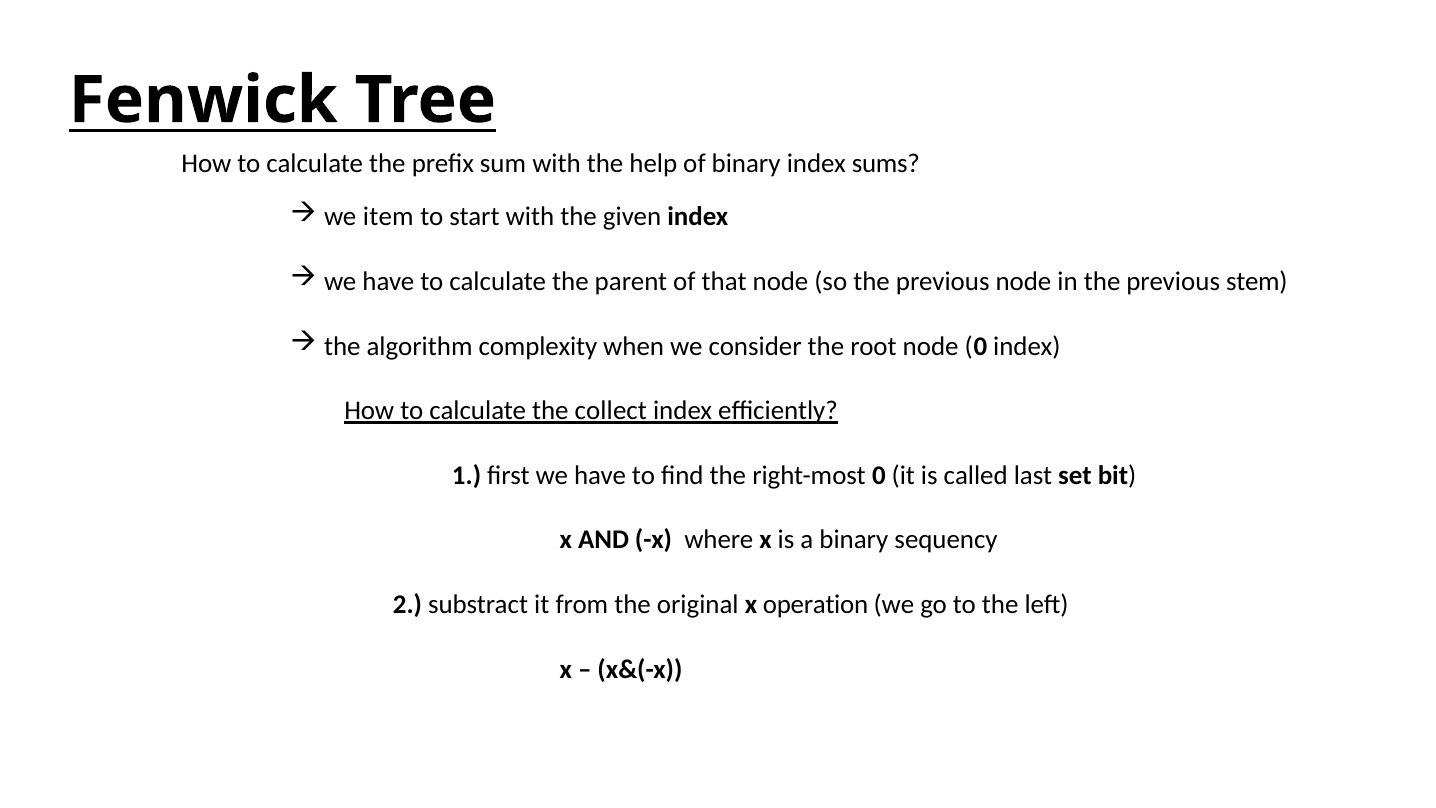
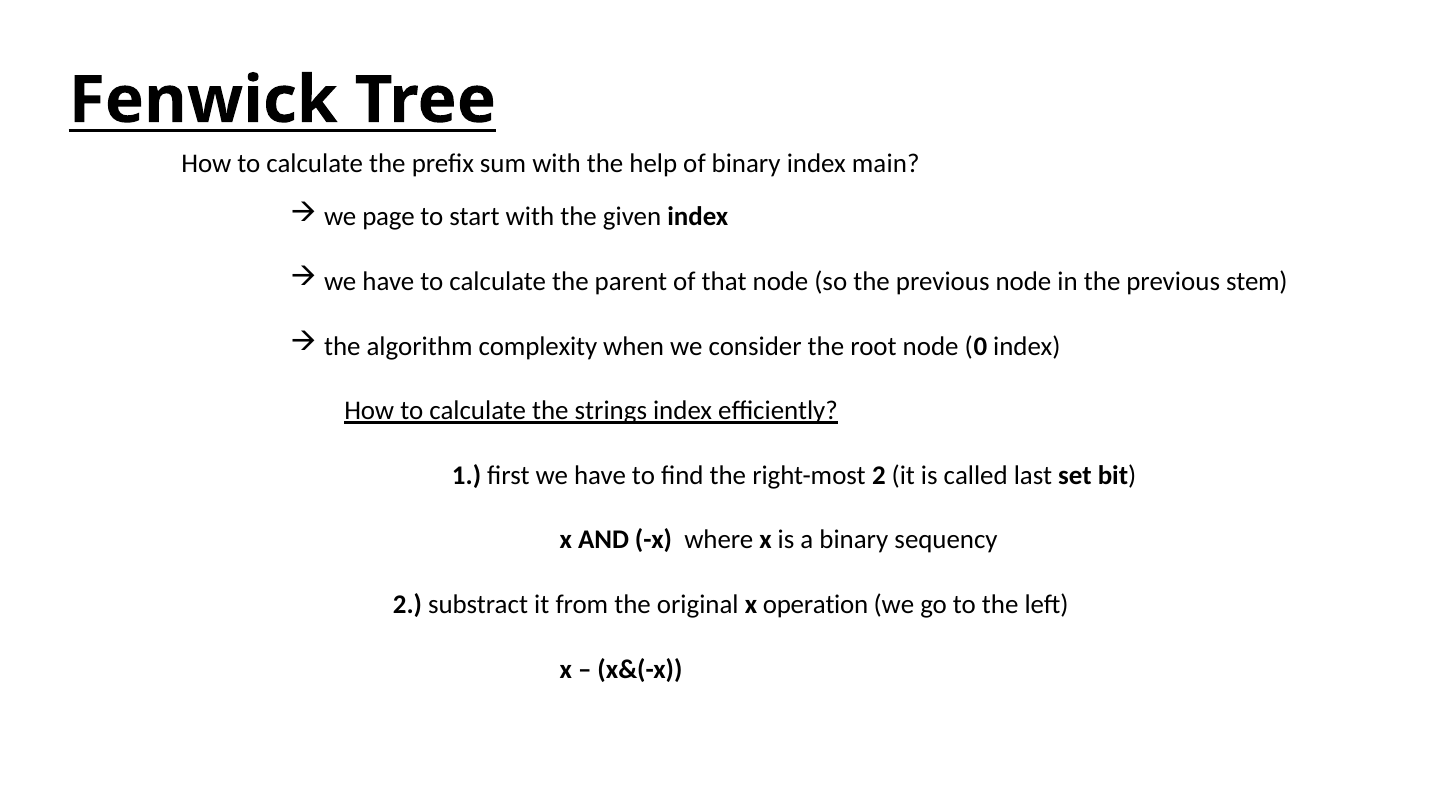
sums: sums -> main (886, 164)
item: item -> page (389, 217)
collect: collect -> strings (611, 411)
right-most 0: 0 -> 2 (879, 475)
